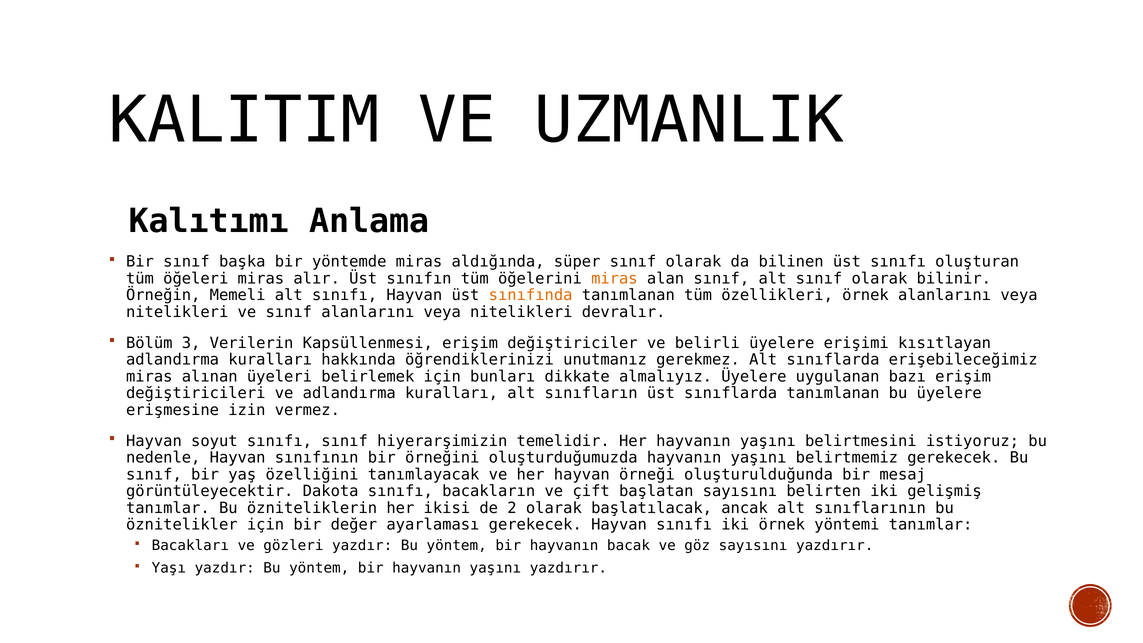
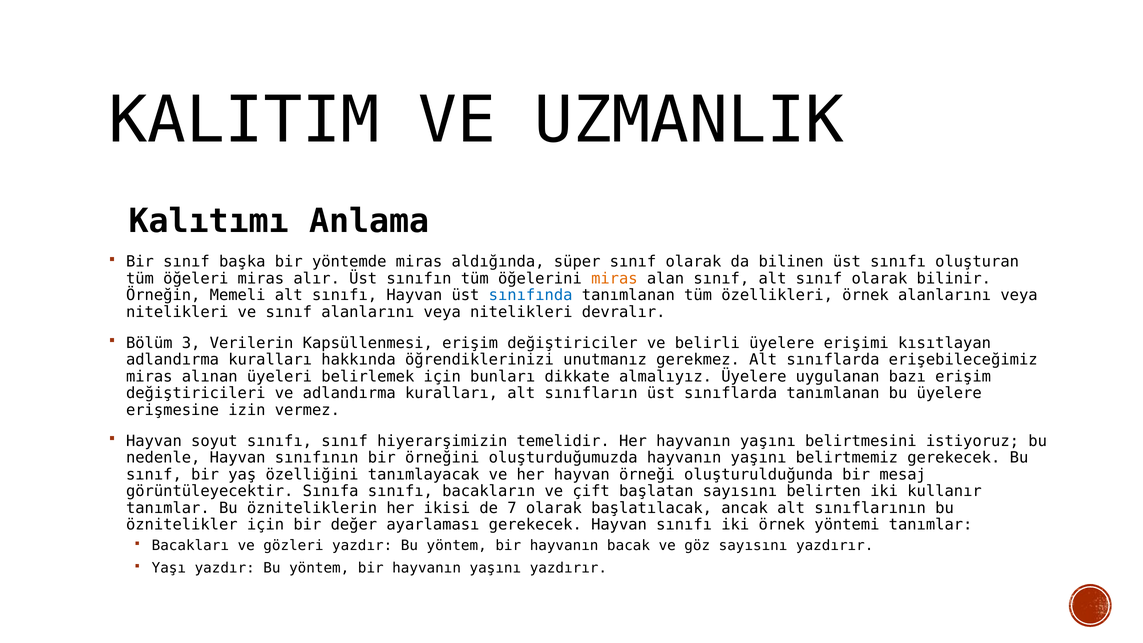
sınıfında colour: orange -> blue (531, 295)
Dakota: Dakota -> Sınıfa (331, 491)
gelişmiş: gelişmiş -> kullanır (945, 491)
2: 2 -> 7 (512, 508)
